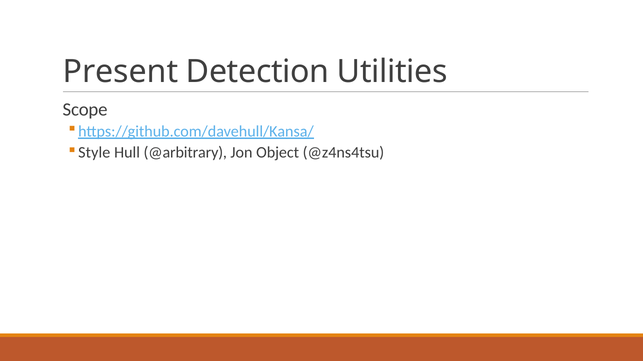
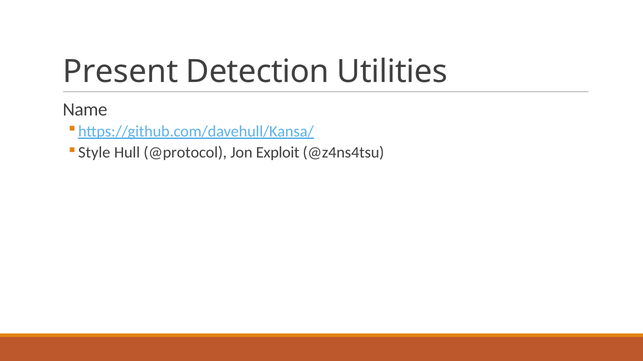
Scope: Scope -> Name (85, 110)
@arbitrary: @arbitrary -> @protocol (185, 153)
Object: Object -> Exploit (278, 153)
